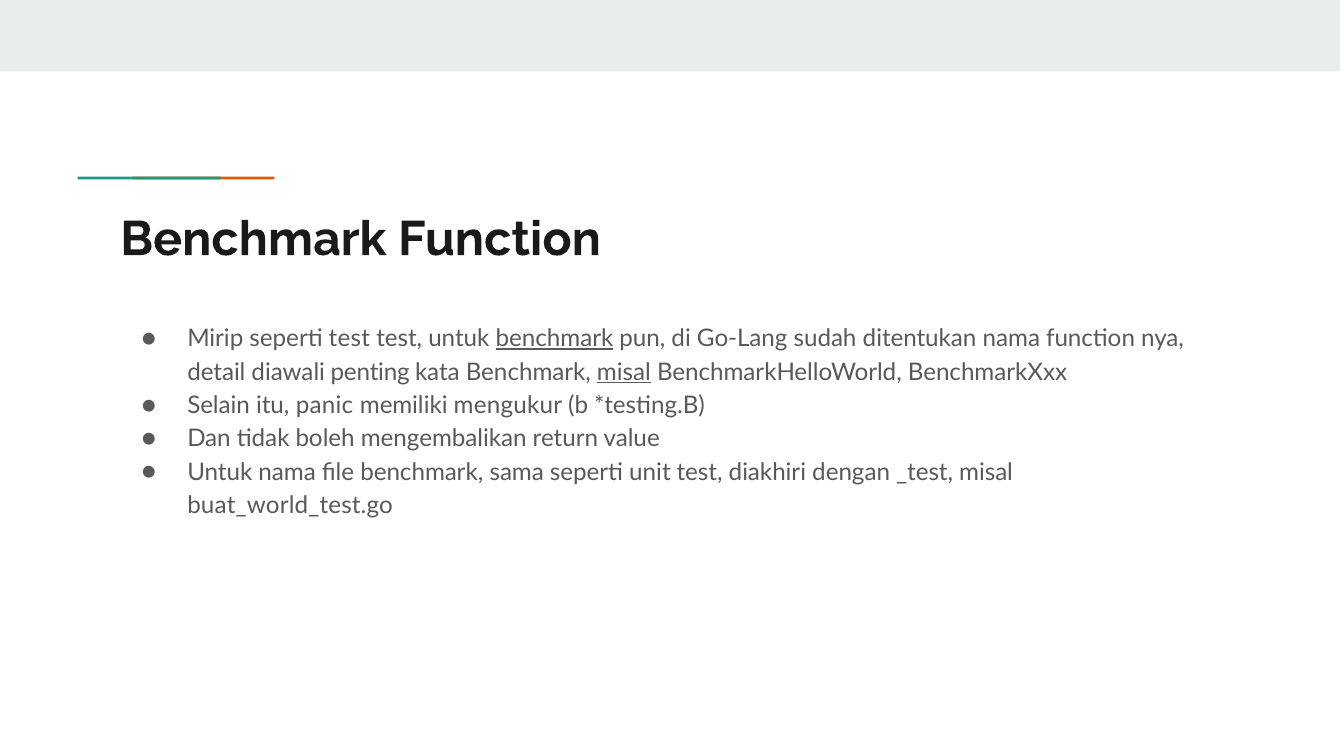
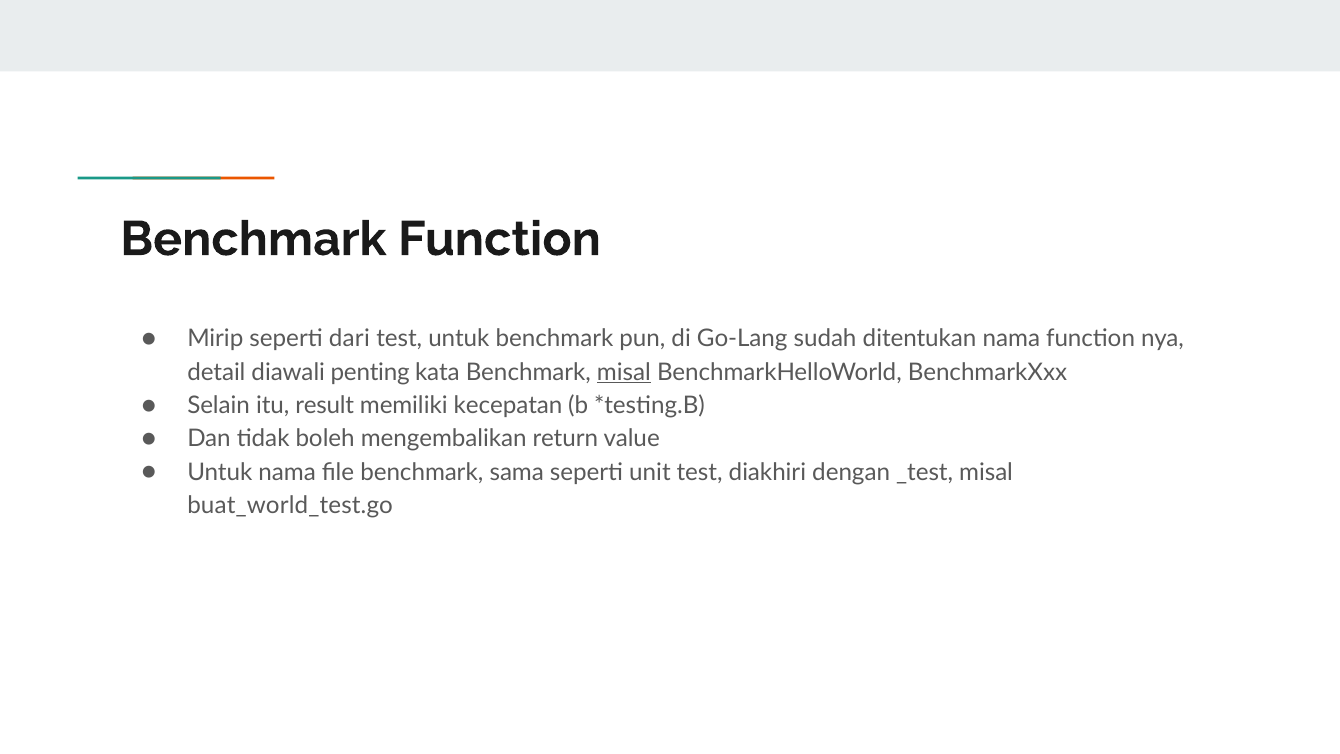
seperti test: test -> dari (349, 339)
benchmark underline: present -> none (554, 339)
panic: panic -> result (325, 405)
mengukur: mengukur -> kecepatan (508, 405)
